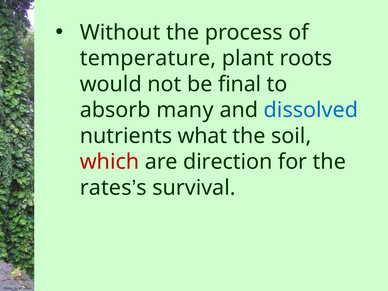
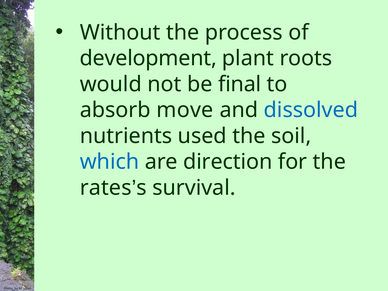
temperature: temperature -> development (148, 58)
many: many -> move (185, 110)
what: what -> used (202, 136)
which colour: red -> blue (110, 162)
